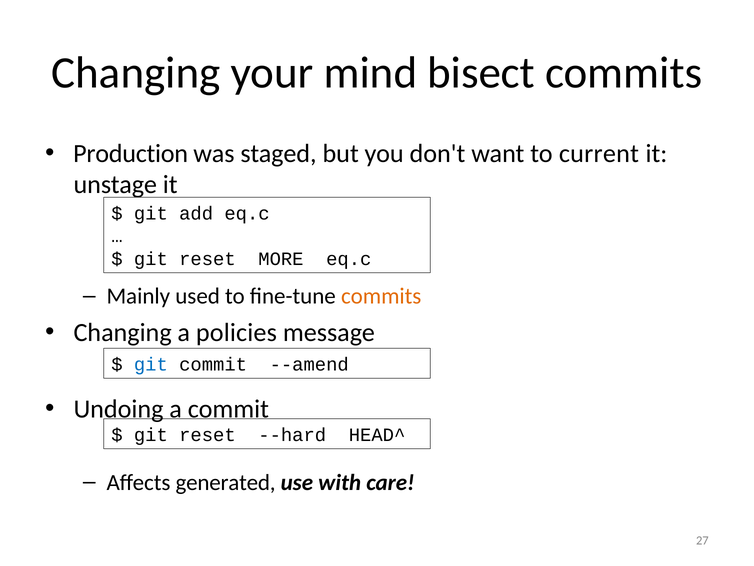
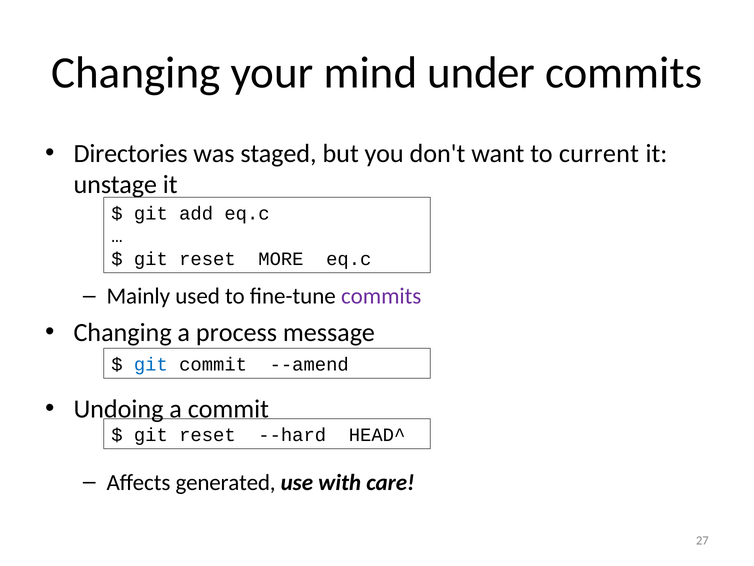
bisect: bisect -> under (481, 73)
Production: Production -> Directories (131, 153)
commits colour: orange -> purple (381, 296)
policies: policies -> process (237, 333)
